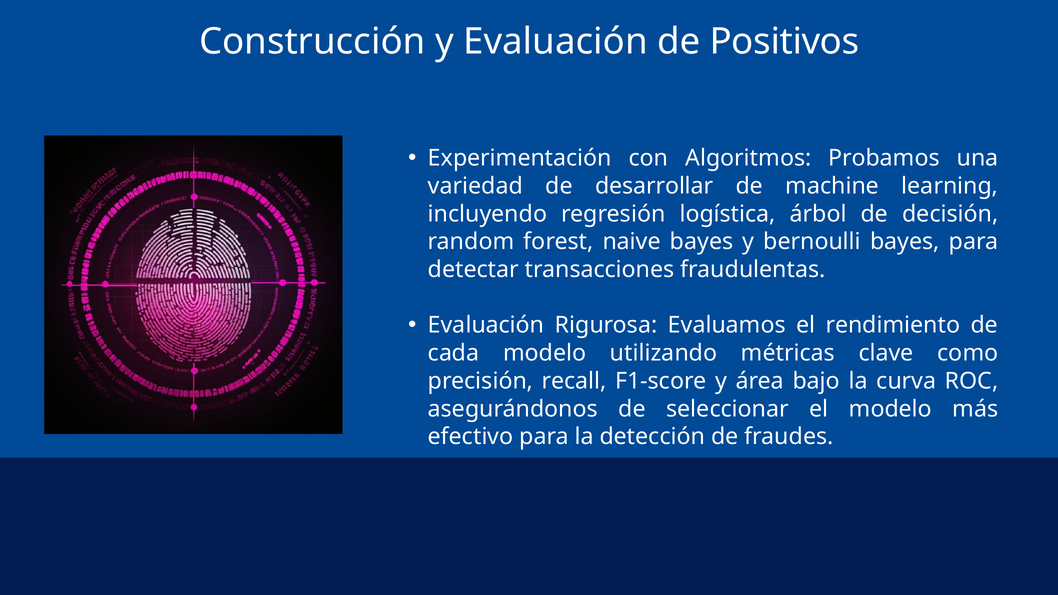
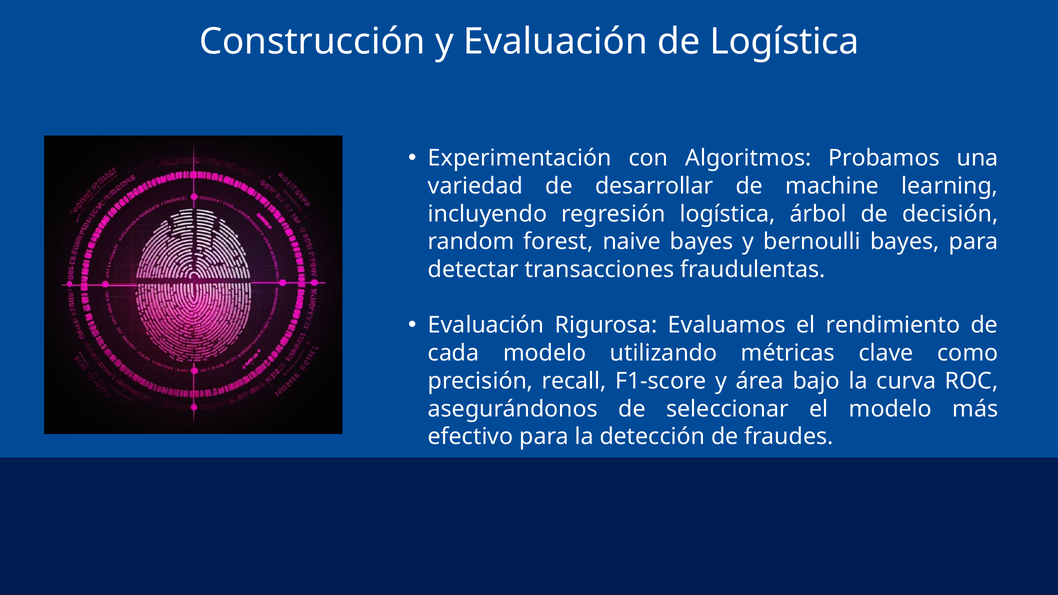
de Positivos: Positivos -> Logística (785, 42)
